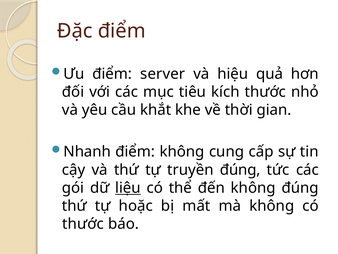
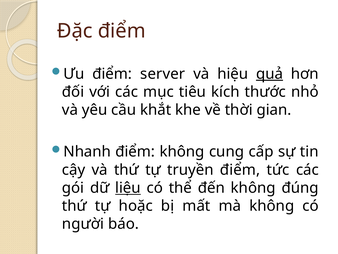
quả underline: none -> present (270, 74)
truyền đúng: đúng -> điểm (240, 169)
thước: thước -> người (83, 224)
